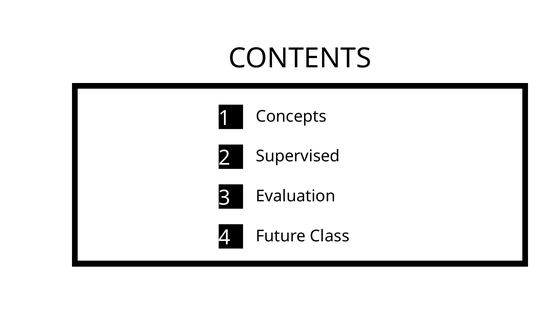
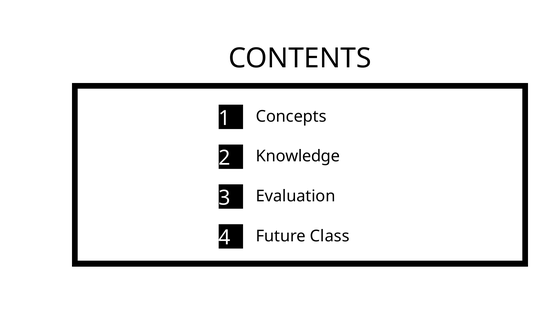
Supervised: Supervised -> Knowledge (298, 156)
